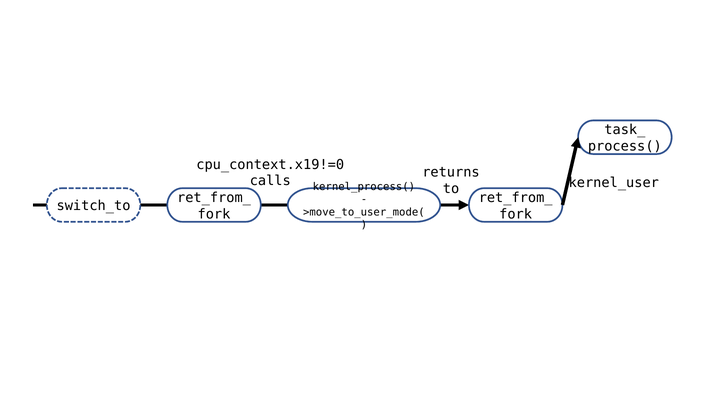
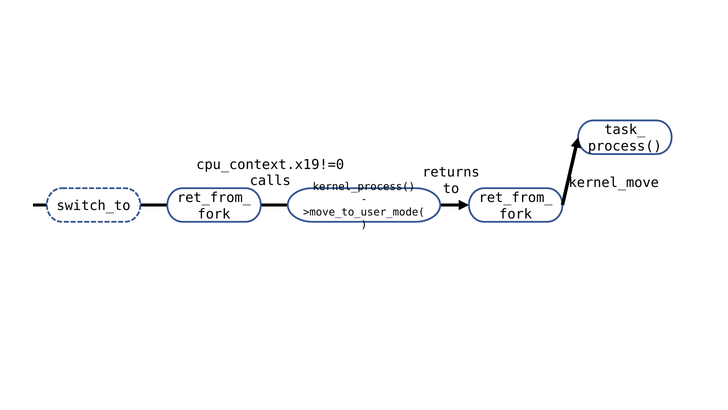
kernel_user: kernel_user -> kernel_move (614, 182)
